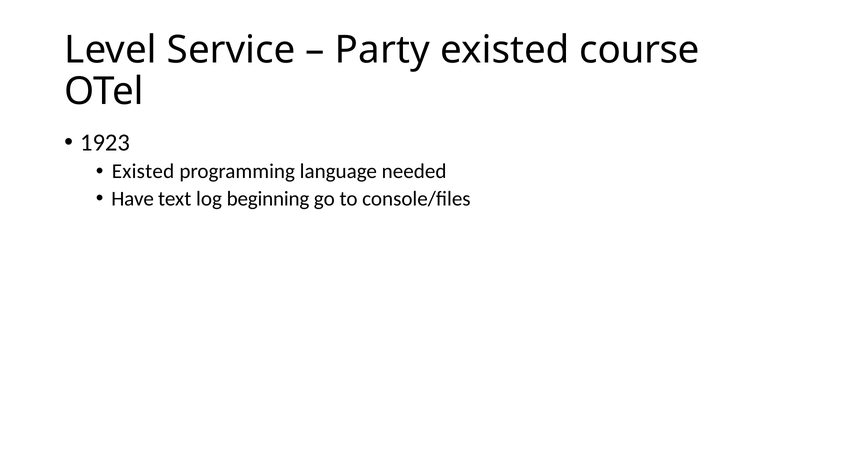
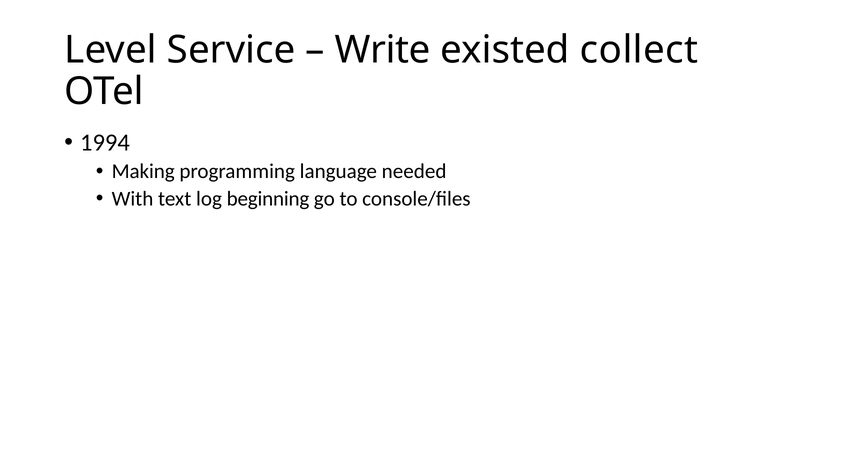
Party: Party -> Write (383, 50)
course: course -> collect (639, 50)
1923: 1923 -> 1994 (105, 143)
Existed: Existed -> Making (143, 172)
Have: Have -> With (133, 199)
